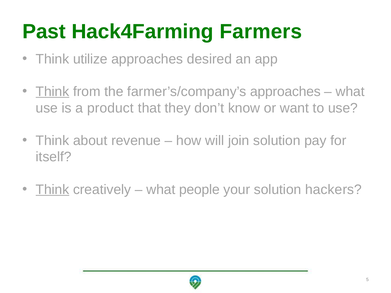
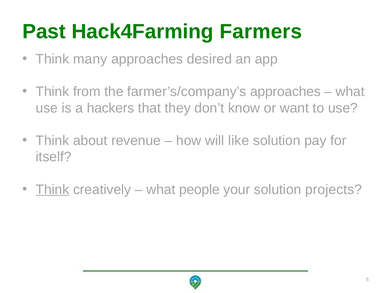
utilize: utilize -> many (90, 59)
Think underline: present -> none (52, 92)
product: product -> hackers (111, 108)
join: join -> like (239, 141)
hackers: hackers -> projects (334, 190)
